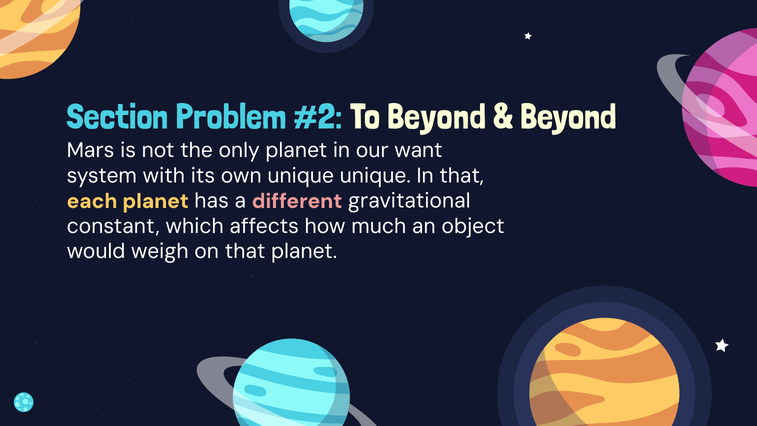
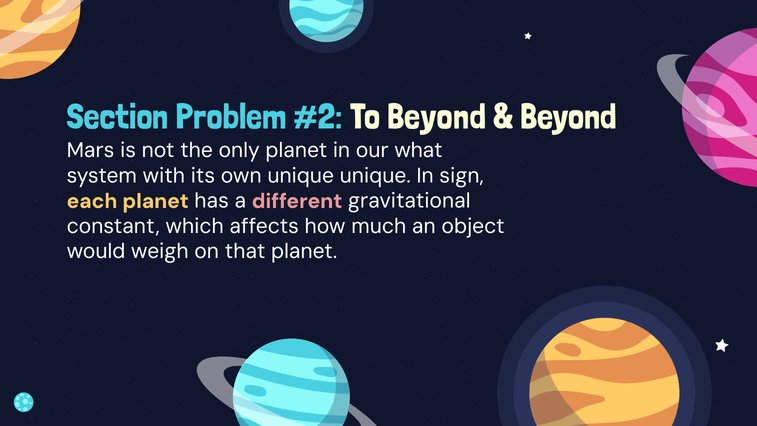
want: want -> what (418, 150)
In that: that -> sign (462, 176)
